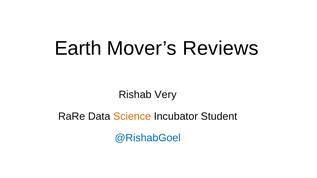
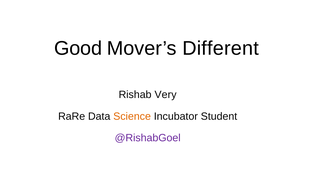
Earth: Earth -> Good (78, 48)
Reviews: Reviews -> Different (221, 48)
@RishabGoel colour: blue -> purple (148, 138)
